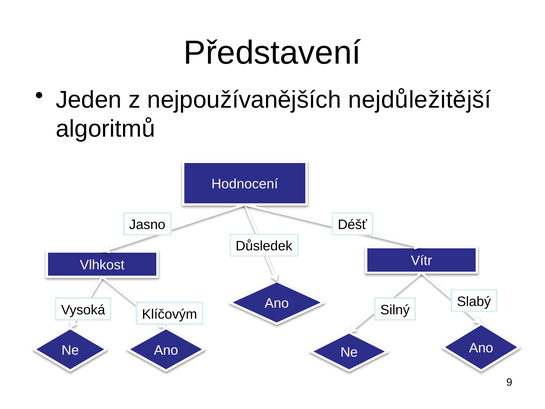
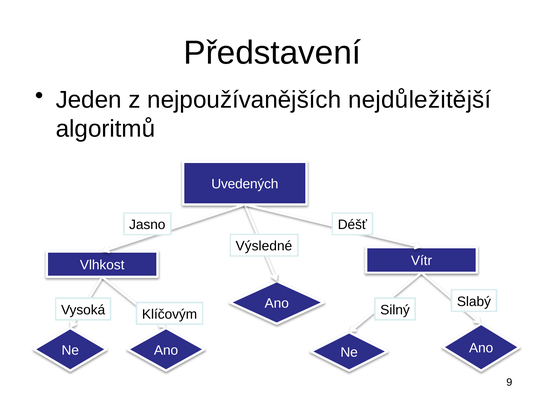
Hodnocení: Hodnocení -> Uvedených (245, 184)
Důsledek: Důsledek -> Výsledné (264, 246)
